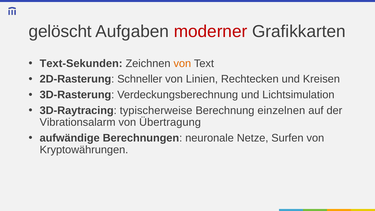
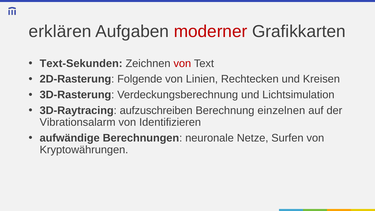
gelöscht: gelöscht -> erklären (60, 32)
von colour: orange -> red (182, 63)
Schneller: Schneller -> Folgende (140, 79)
typischerweise: typischerweise -> aufzuschreiben (156, 110)
Übertragung: Übertragung -> Identifizieren (170, 122)
